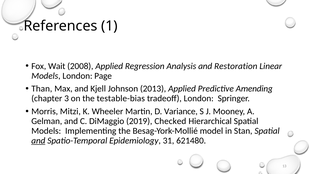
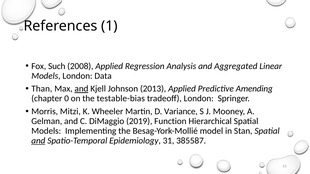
Wait: Wait -> Such (57, 66)
Restoration: Restoration -> Aggregated (236, 66)
Page: Page -> Data (103, 76)
and underline: none -> present (81, 89)
3: 3 -> 0 (67, 99)
Checked: Checked -> Function (170, 121)
621480: 621480 -> 385587 (191, 141)
